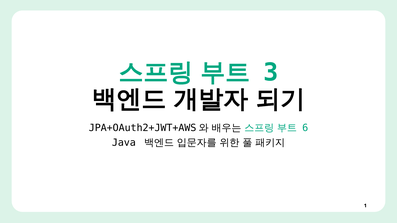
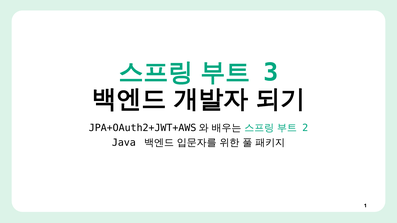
6: 6 -> 2 (305, 128)
